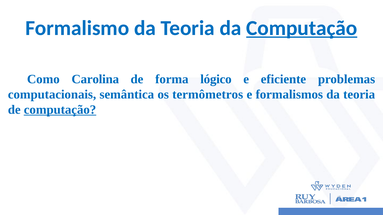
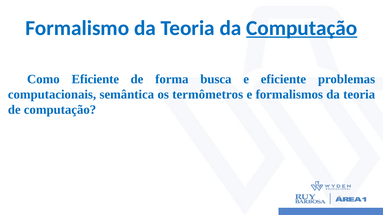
Como Carolina: Carolina -> Eficiente (95, 79)
lógico: lógico -> busca (216, 79)
computação underline: present -> none (60, 110)
